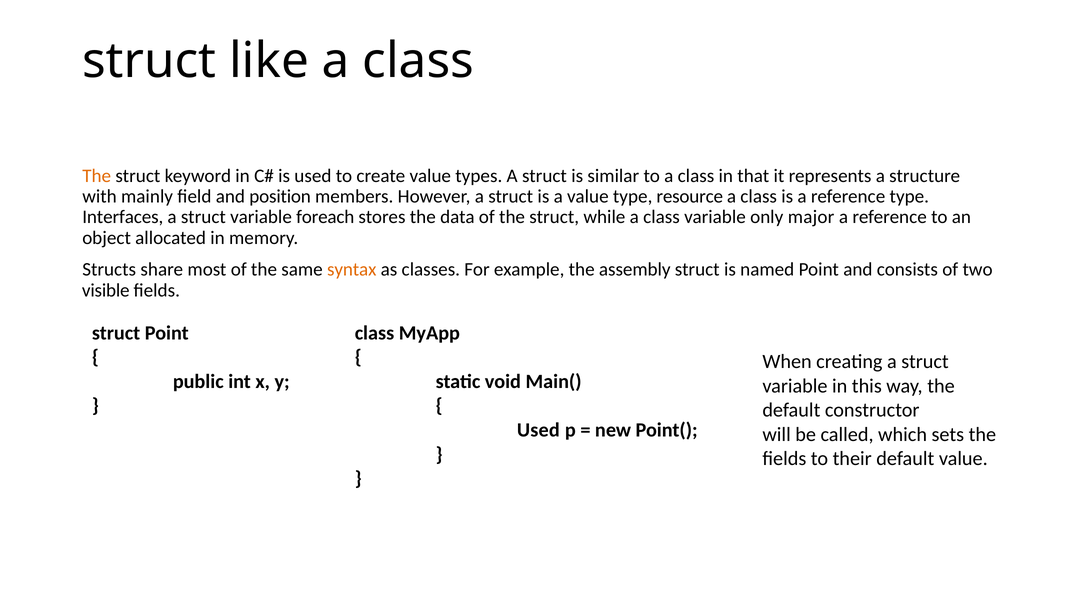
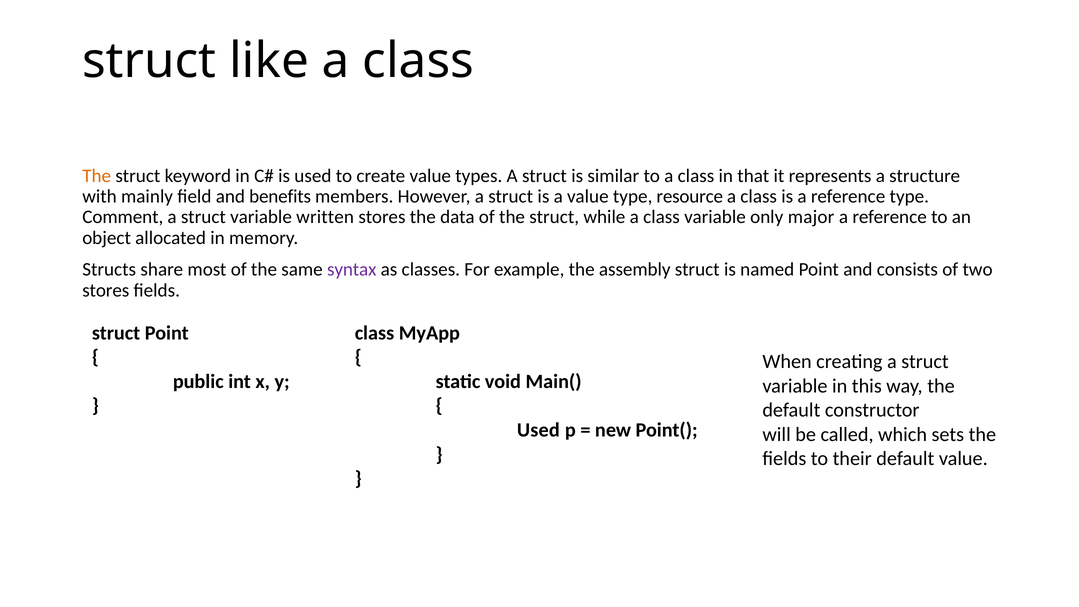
position: position -> benefits (280, 196)
Interfaces: Interfaces -> Comment (123, 217)
foreach: foreach -> written (325, 217)
syntax colour: orange -> purple (352, 270)
visible: visible -> stores (106, 290)
